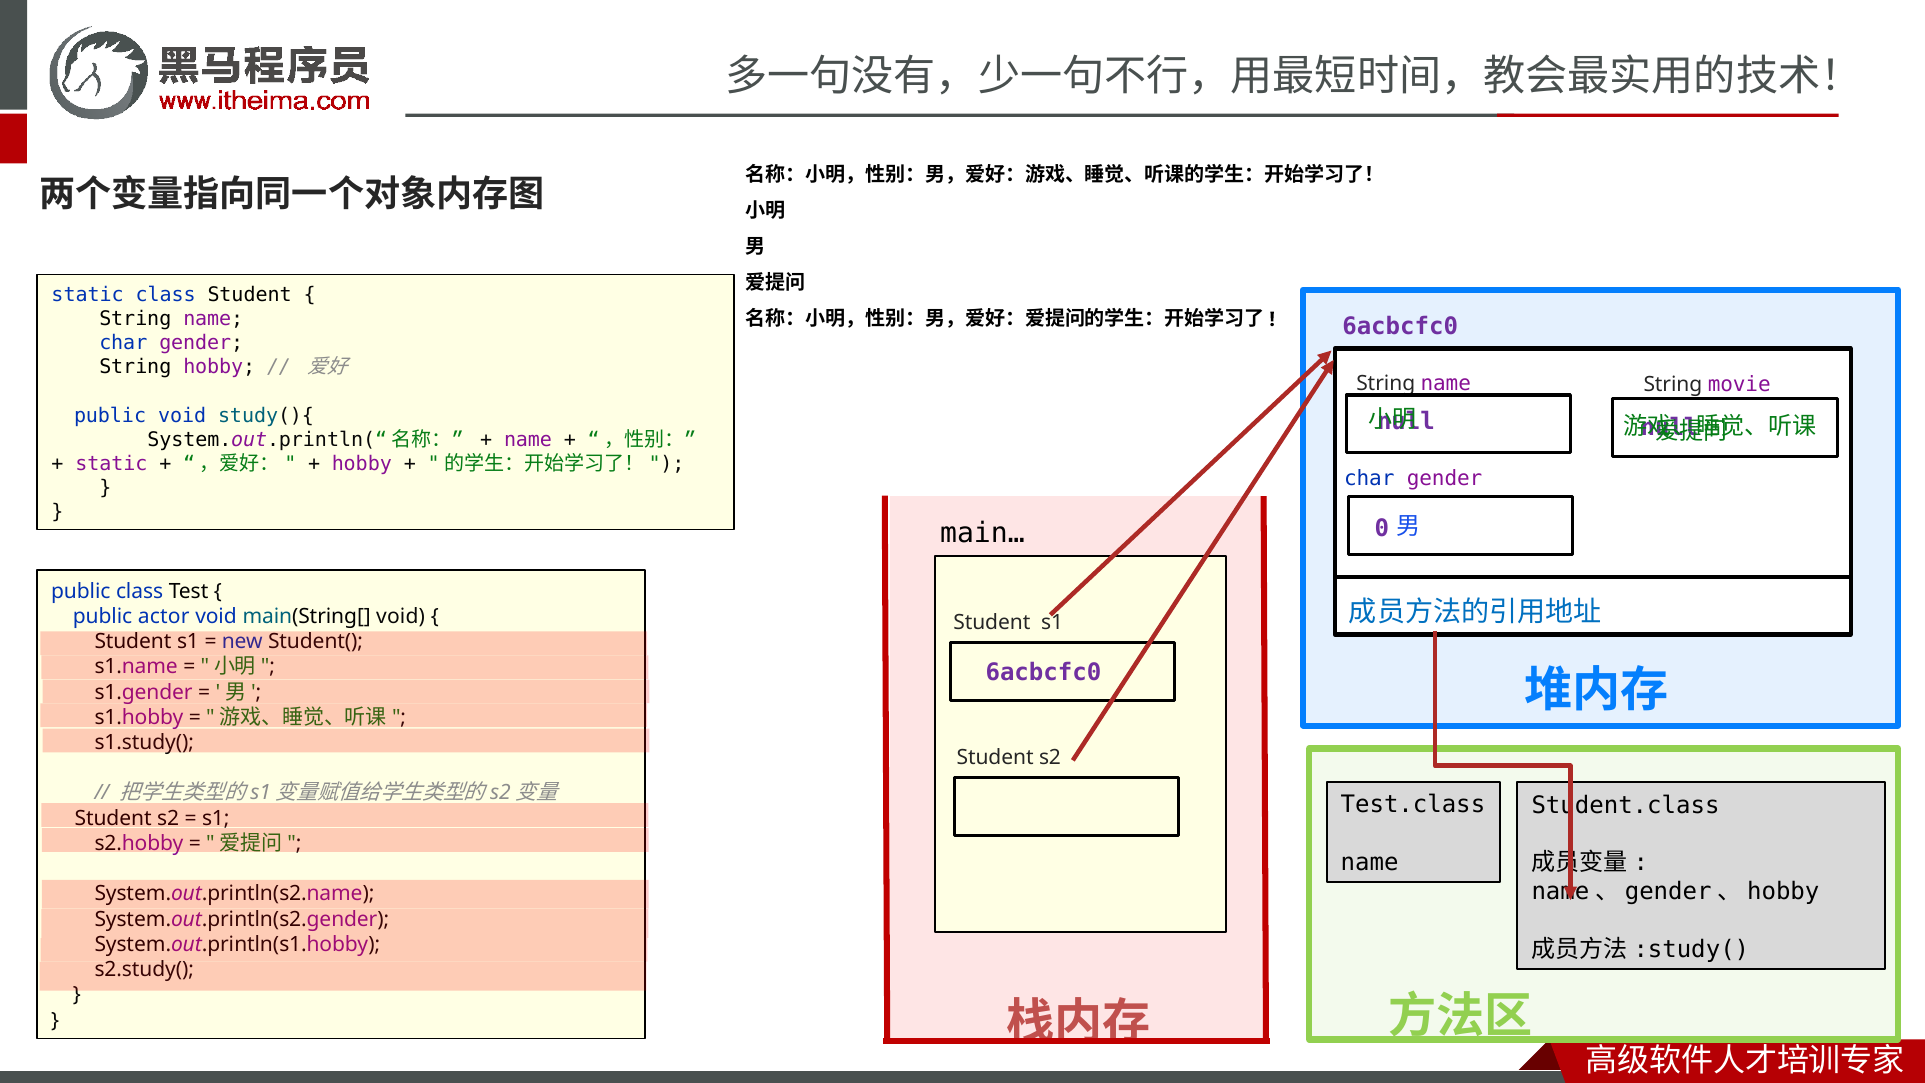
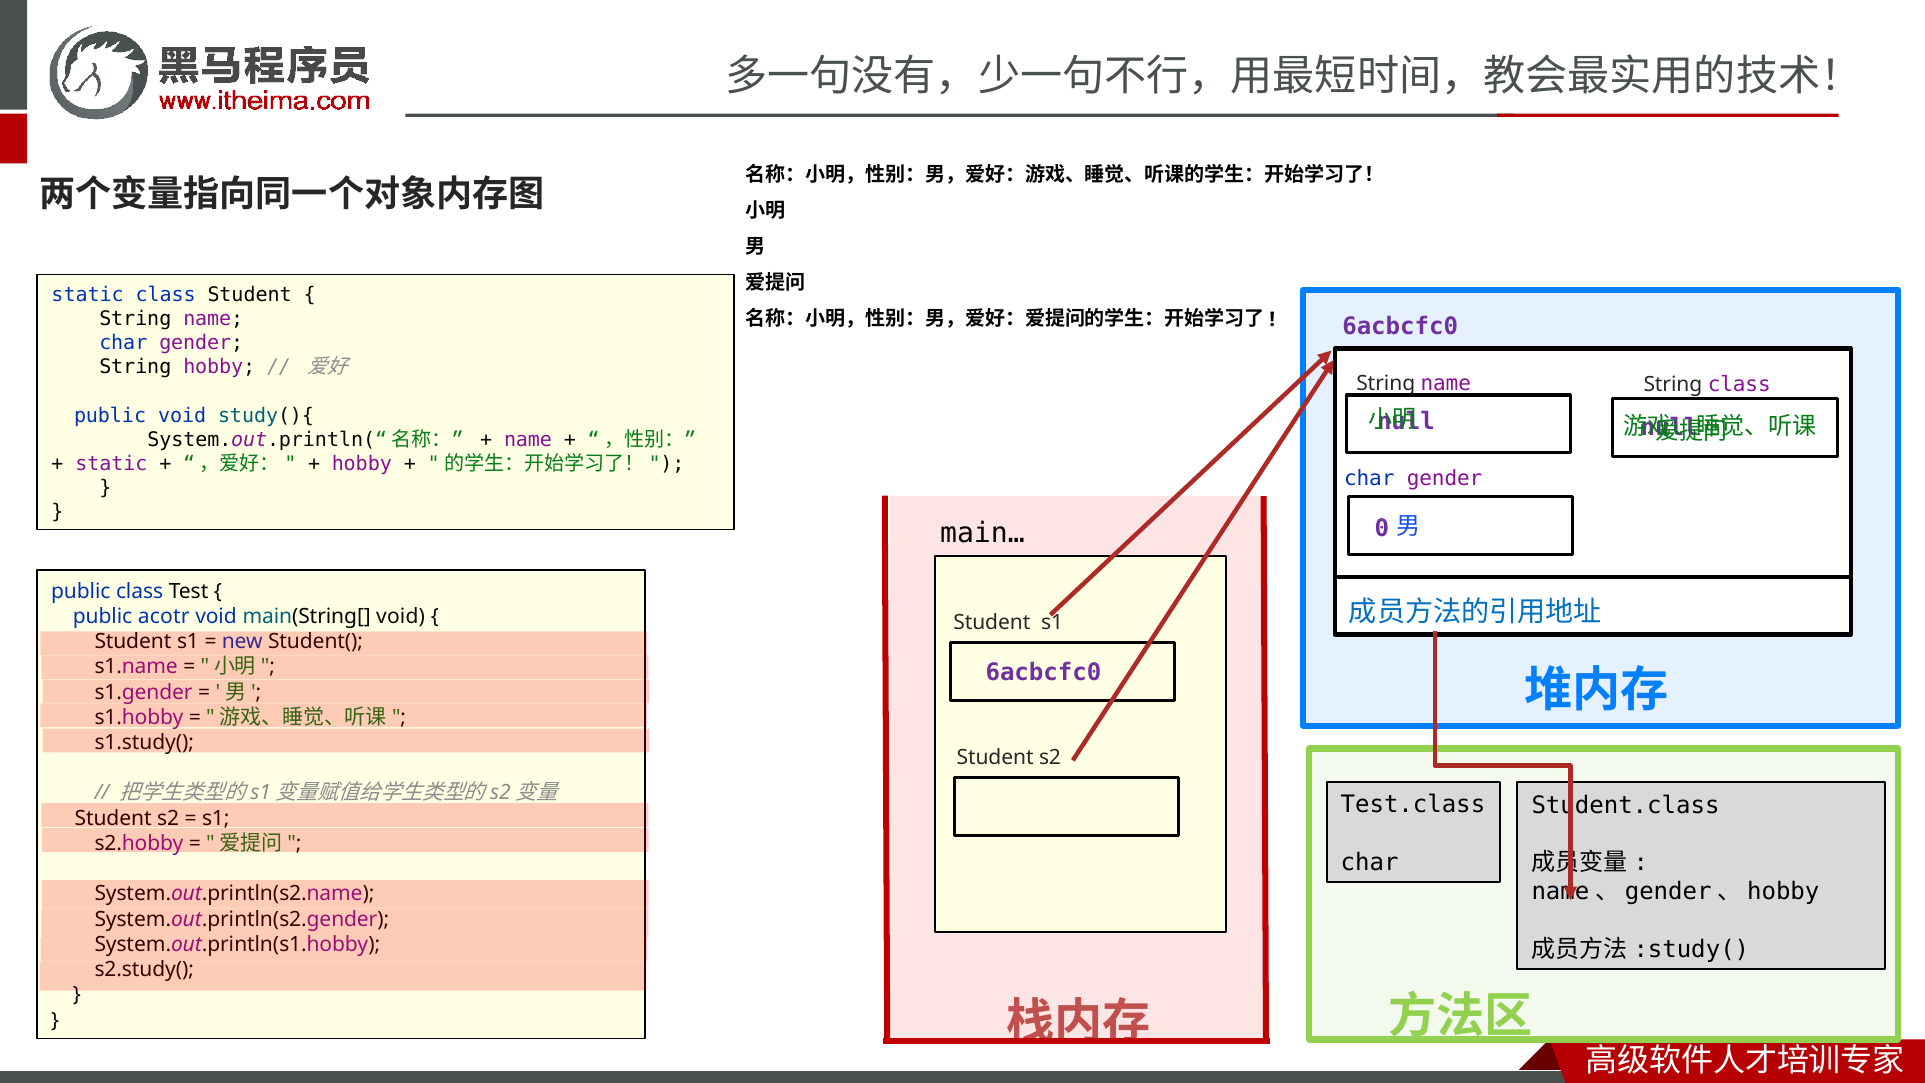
String movie: movie -> class (1739, 384)
actor: actor -> acotr (164, 616)
name: name -> char (1370, 862)
